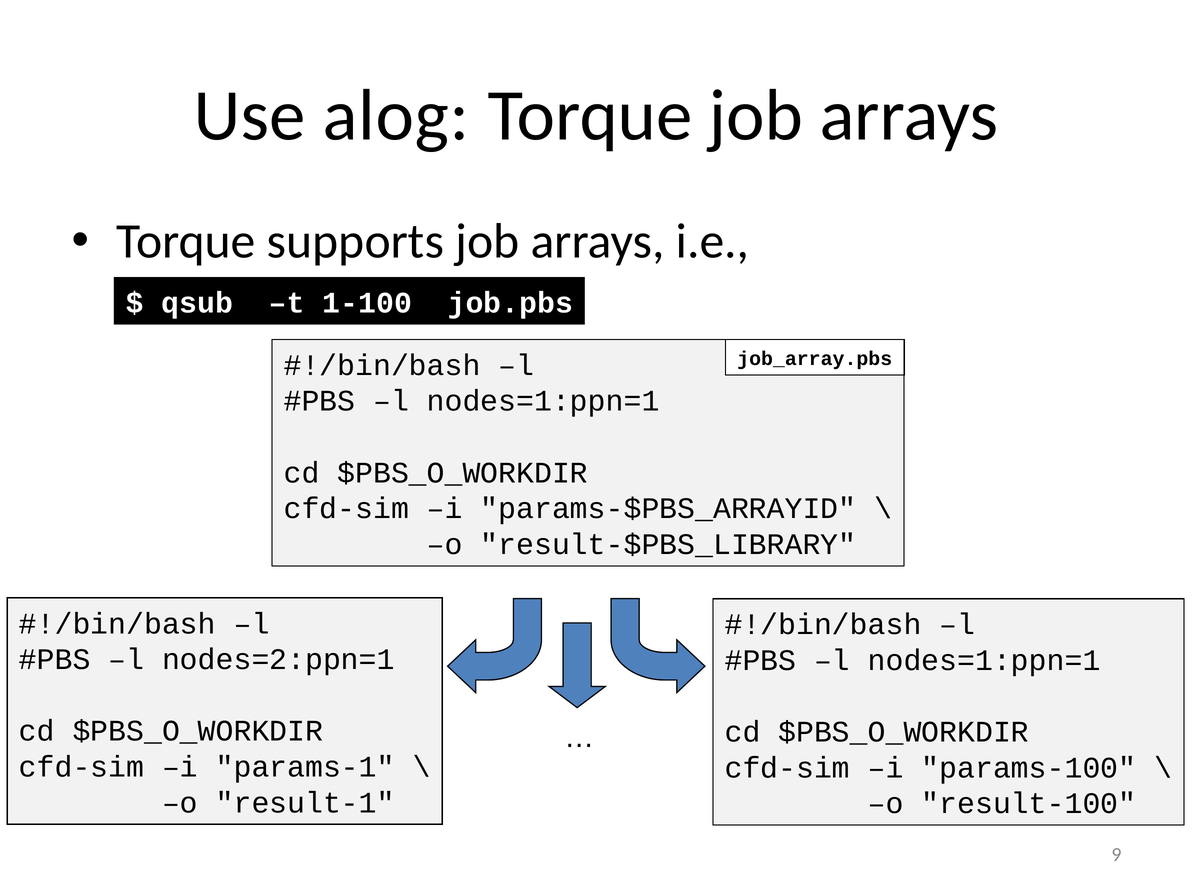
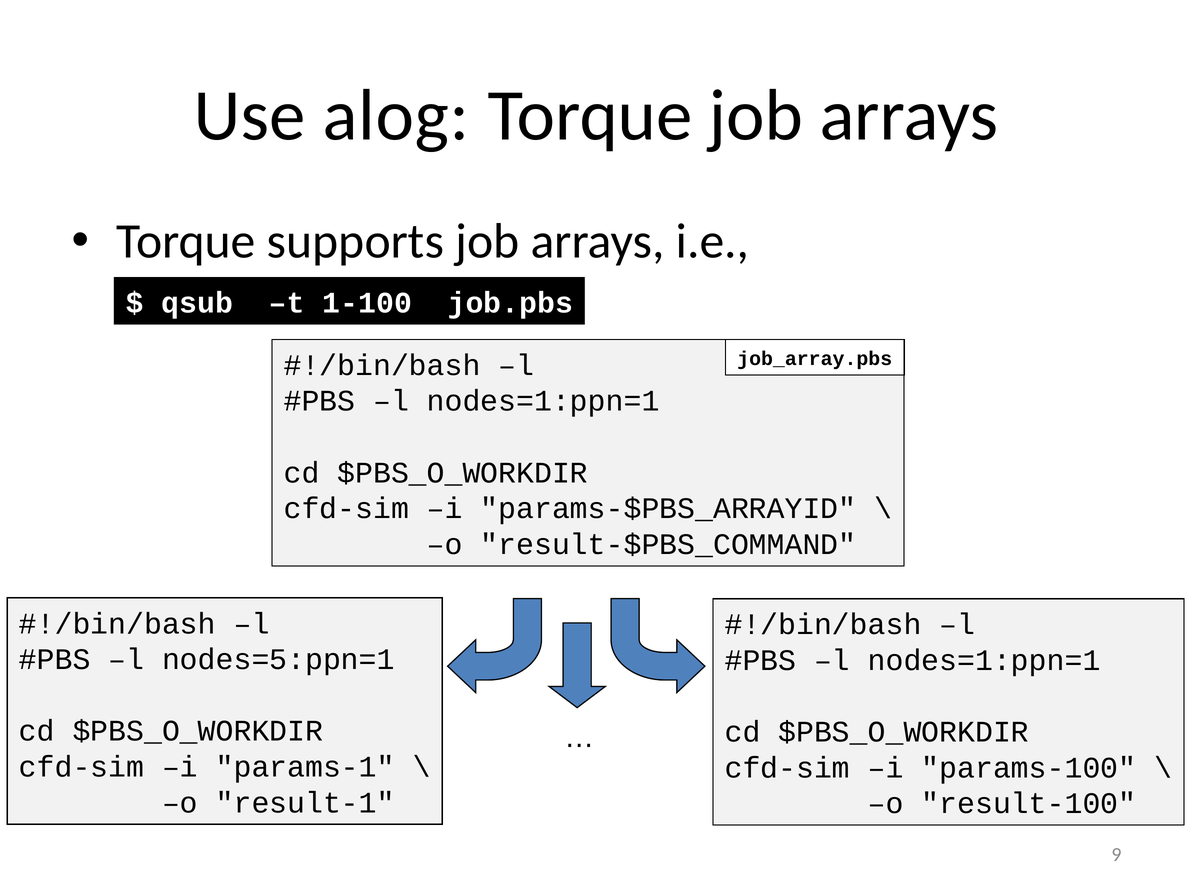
result-$PBS_LIBRARY: result-$PBS_LIBRARY -> result-$PBS_COMMAND (668, 544)
nodes=2:ppn=1: nodes=2:ppn=1 -> nodes=5:ppn=1 (278, 659)
